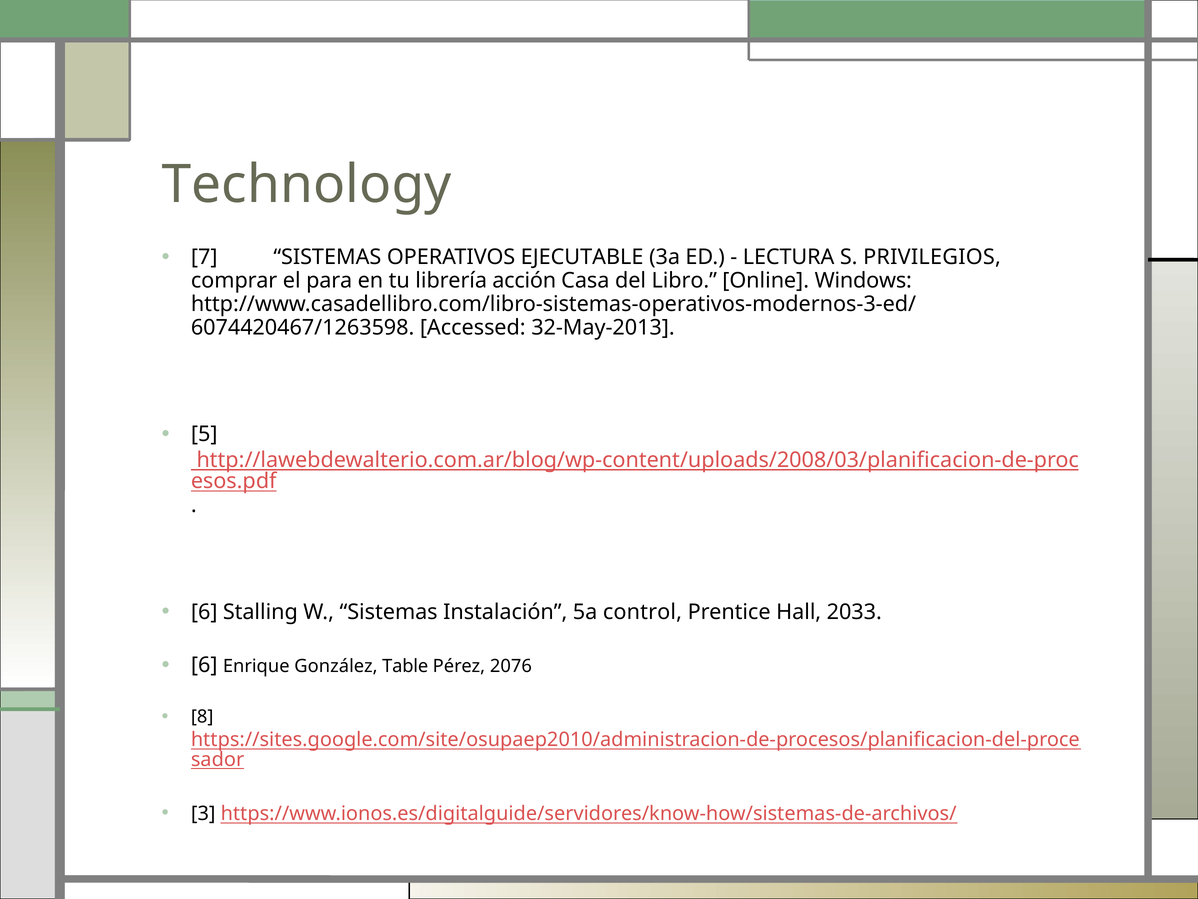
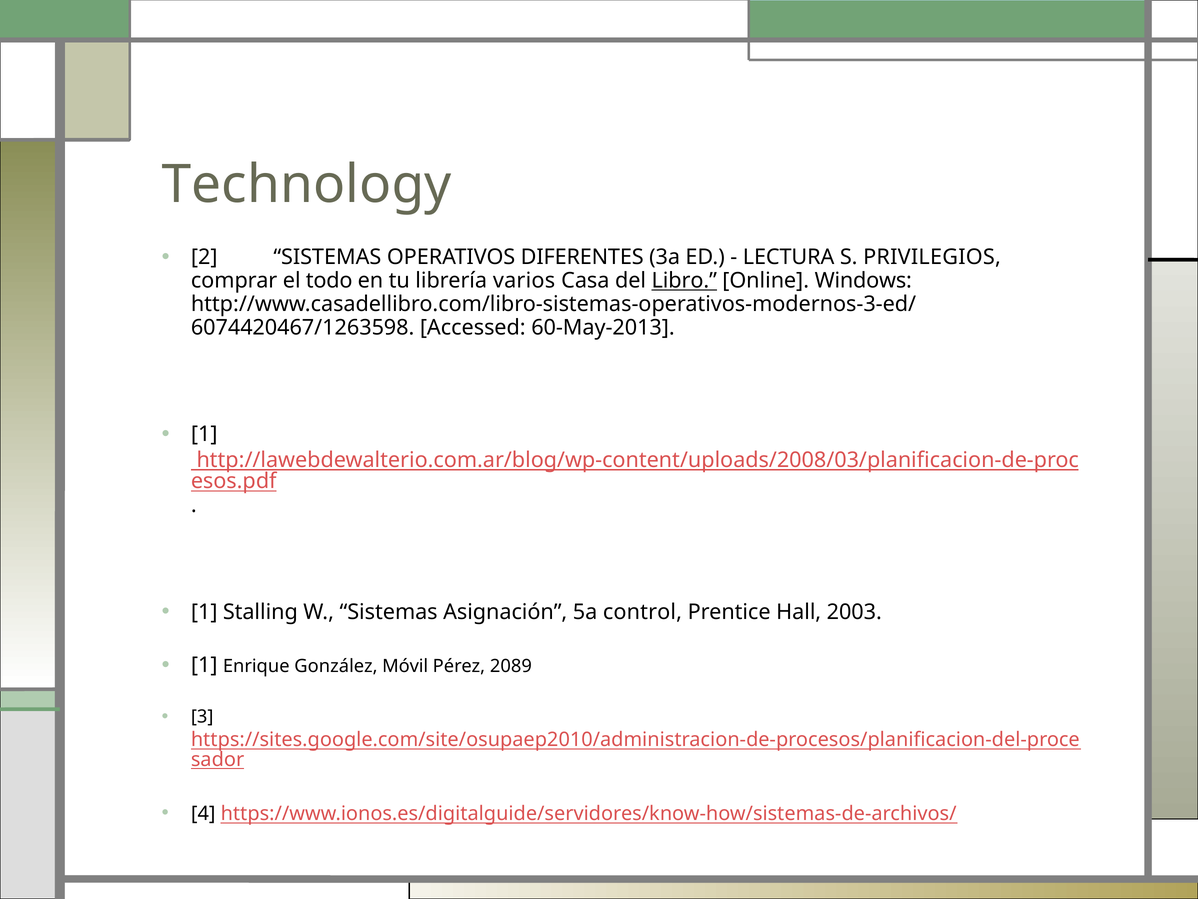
7: 7 -> 2 (204, 257)
EJECUTABLE: EJECUTABLE -> DIFERENTES (582, 257)
para: para -> todo (329, 281)
acción: acción -> varios (524, 281)
Libro underline: none -> present (684, 281)
32-May-2013: 32-May-2013 -> 60-May-2013 (603, 327)
5: 5 -> 1 (204, 434)
6: 6 -> 1 (204, 612)
Instalación: Instalación -> Asignación (505, 612)
2033: 2033 -> 2003 (854, 612)
6: 6 -> 1 (204, 665)
Table: Table -> Móvil (405, 666)
2076: 2076 -> 2089 (511, 666)
8: 8 -> 3 (202, 716)
3: 3 -> 4 (203, 813)
